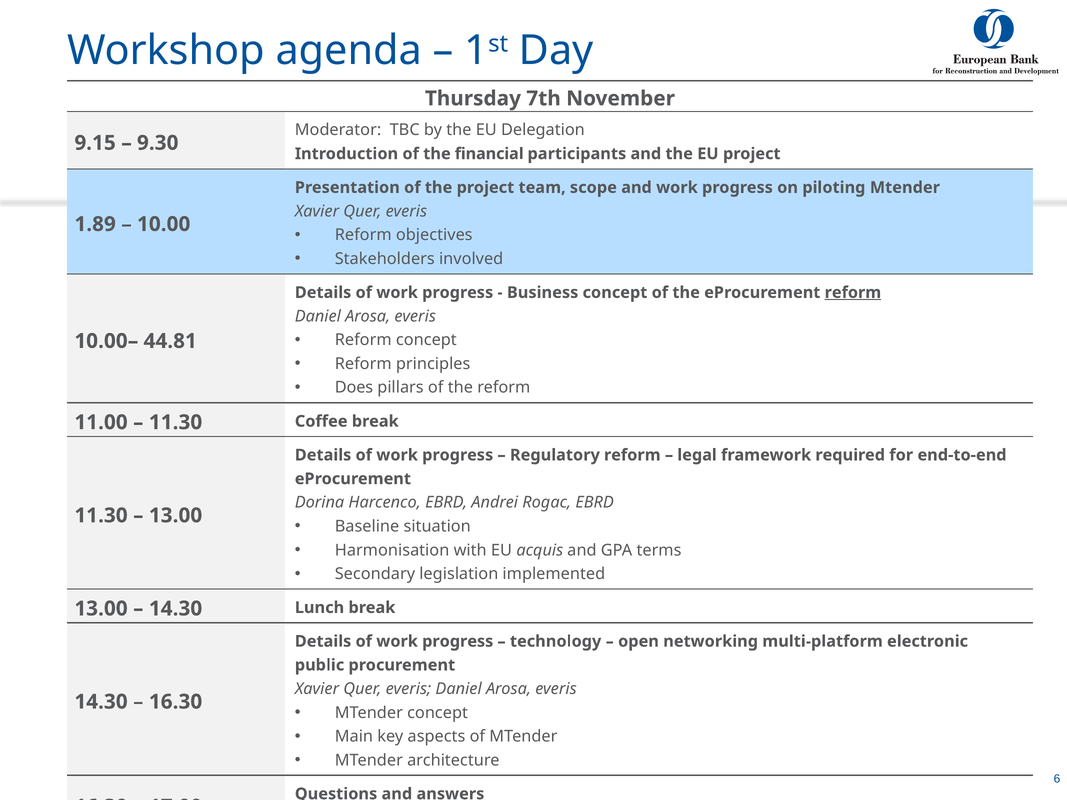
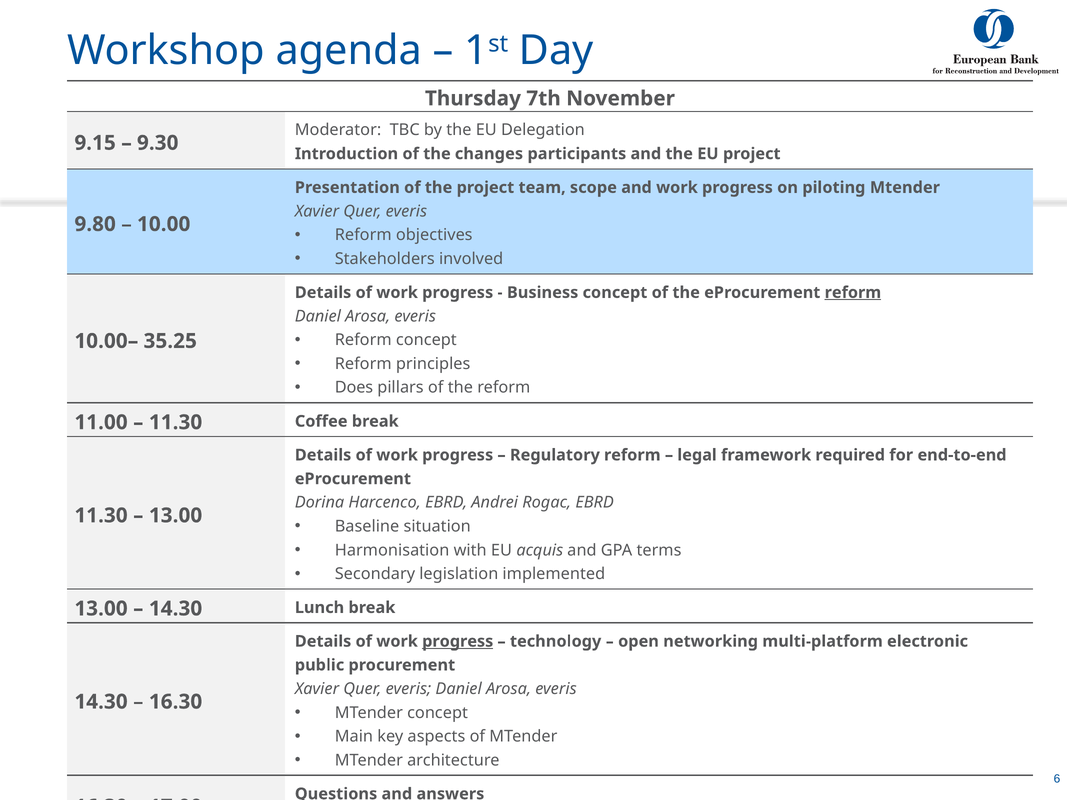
financial: financial -> changes (489, 154)
1.89: 1.89 -> 9.80 (95, 224)
44.81: 44.81 -> 35.25 (170, 341)
progress underline: none -> present (458, 642)
